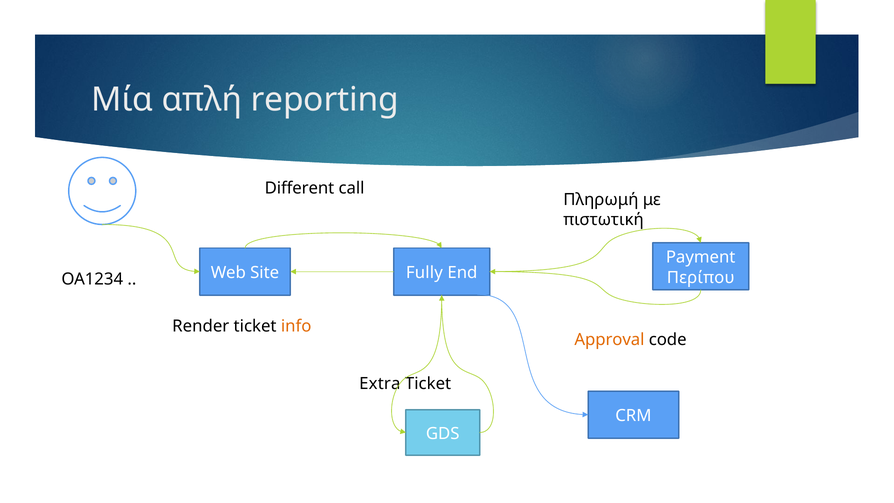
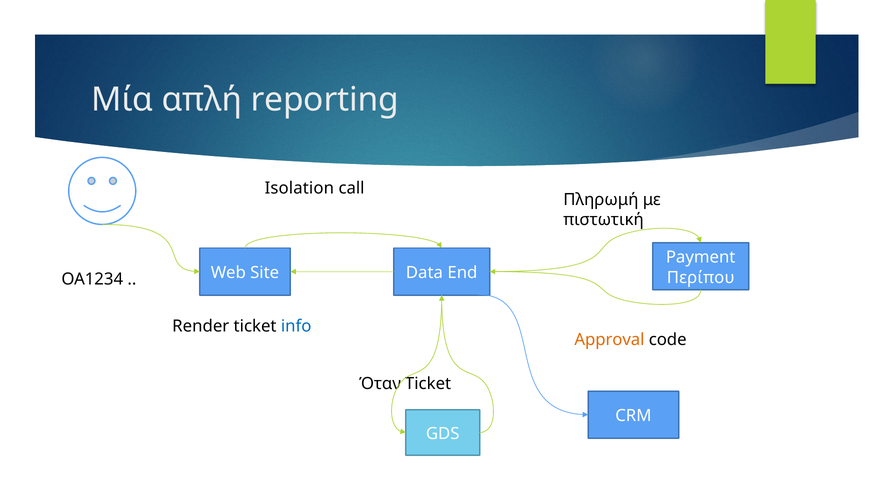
Different: Different -> Isolation (299, 188)
Fully: Fully -> Data (424, 273)
info colour: orange -> blue (296, 326)
Extra: Extra -> Όταν (380, 384)
